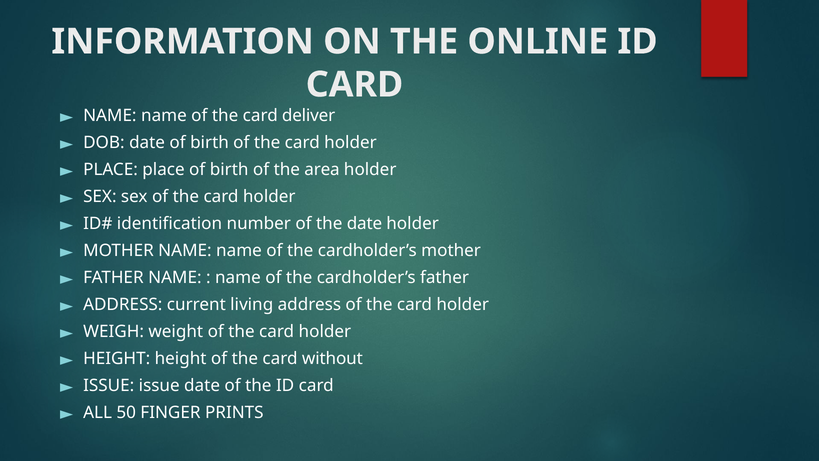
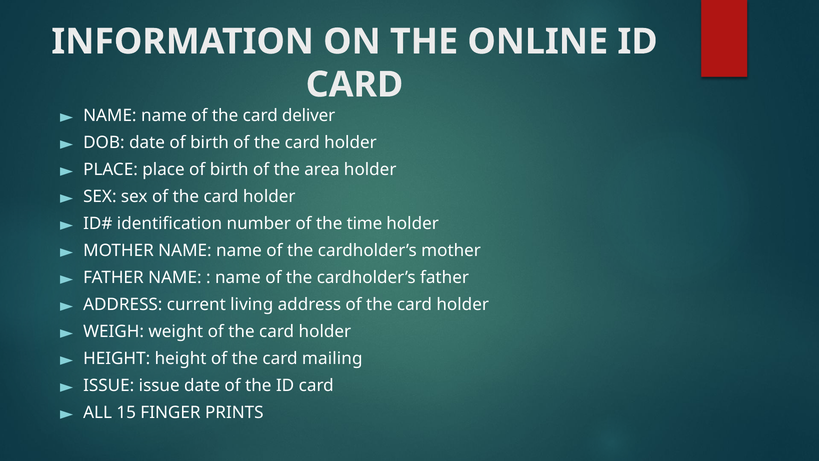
the date: date -> time (364, 223)
without: without -> mailing (332, 358)
50: 50 -> 15 (126, 412)
